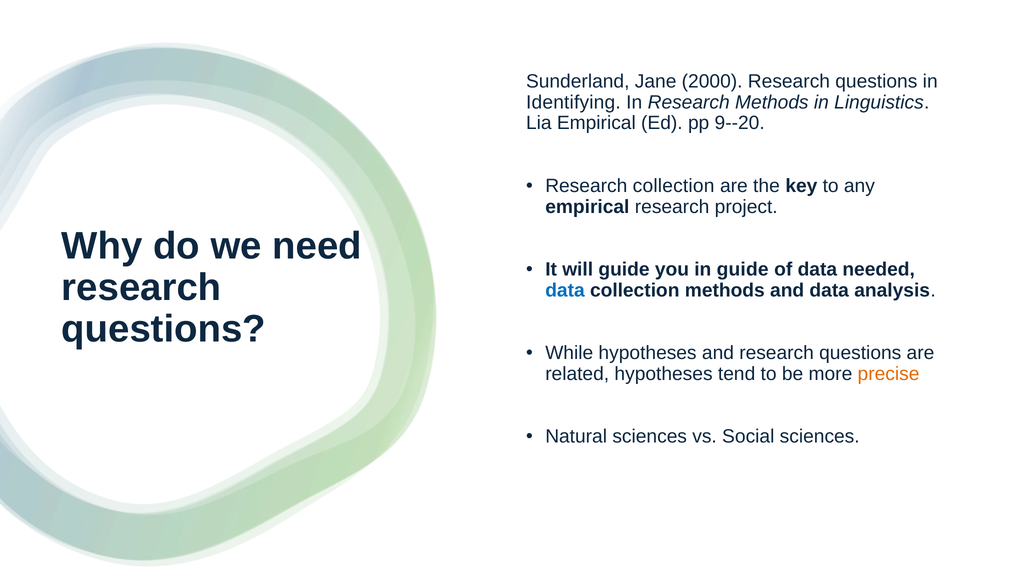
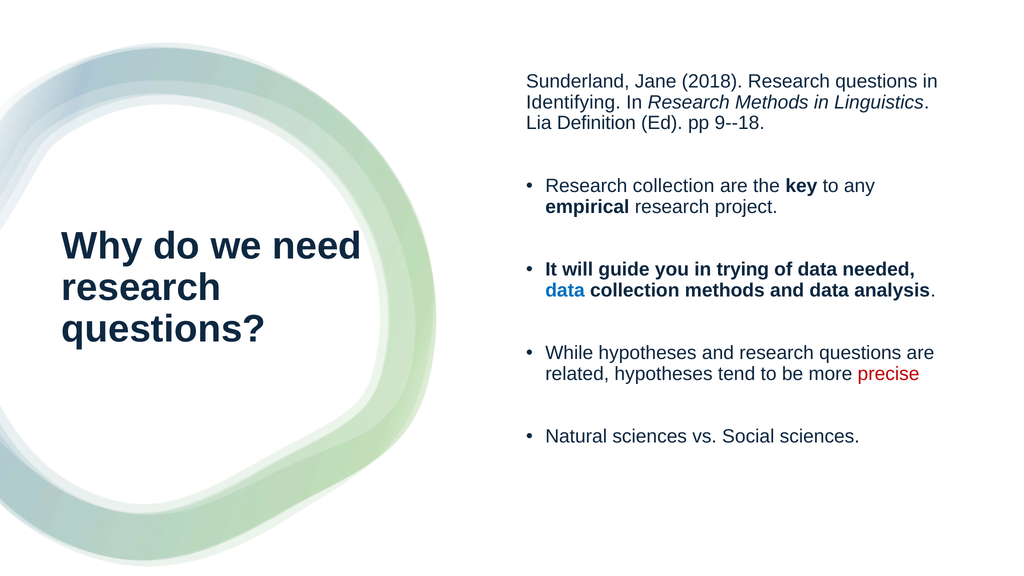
2000: 2000 -> 2018 (712, 82)
Lia Empirical: Empirical -> Definition (596, 123)
9--20: 9--20 -> 9--18 (740, 123)
in guide: guide -> trying (743, 269)
precise colour: orange -> red (889, 374)
